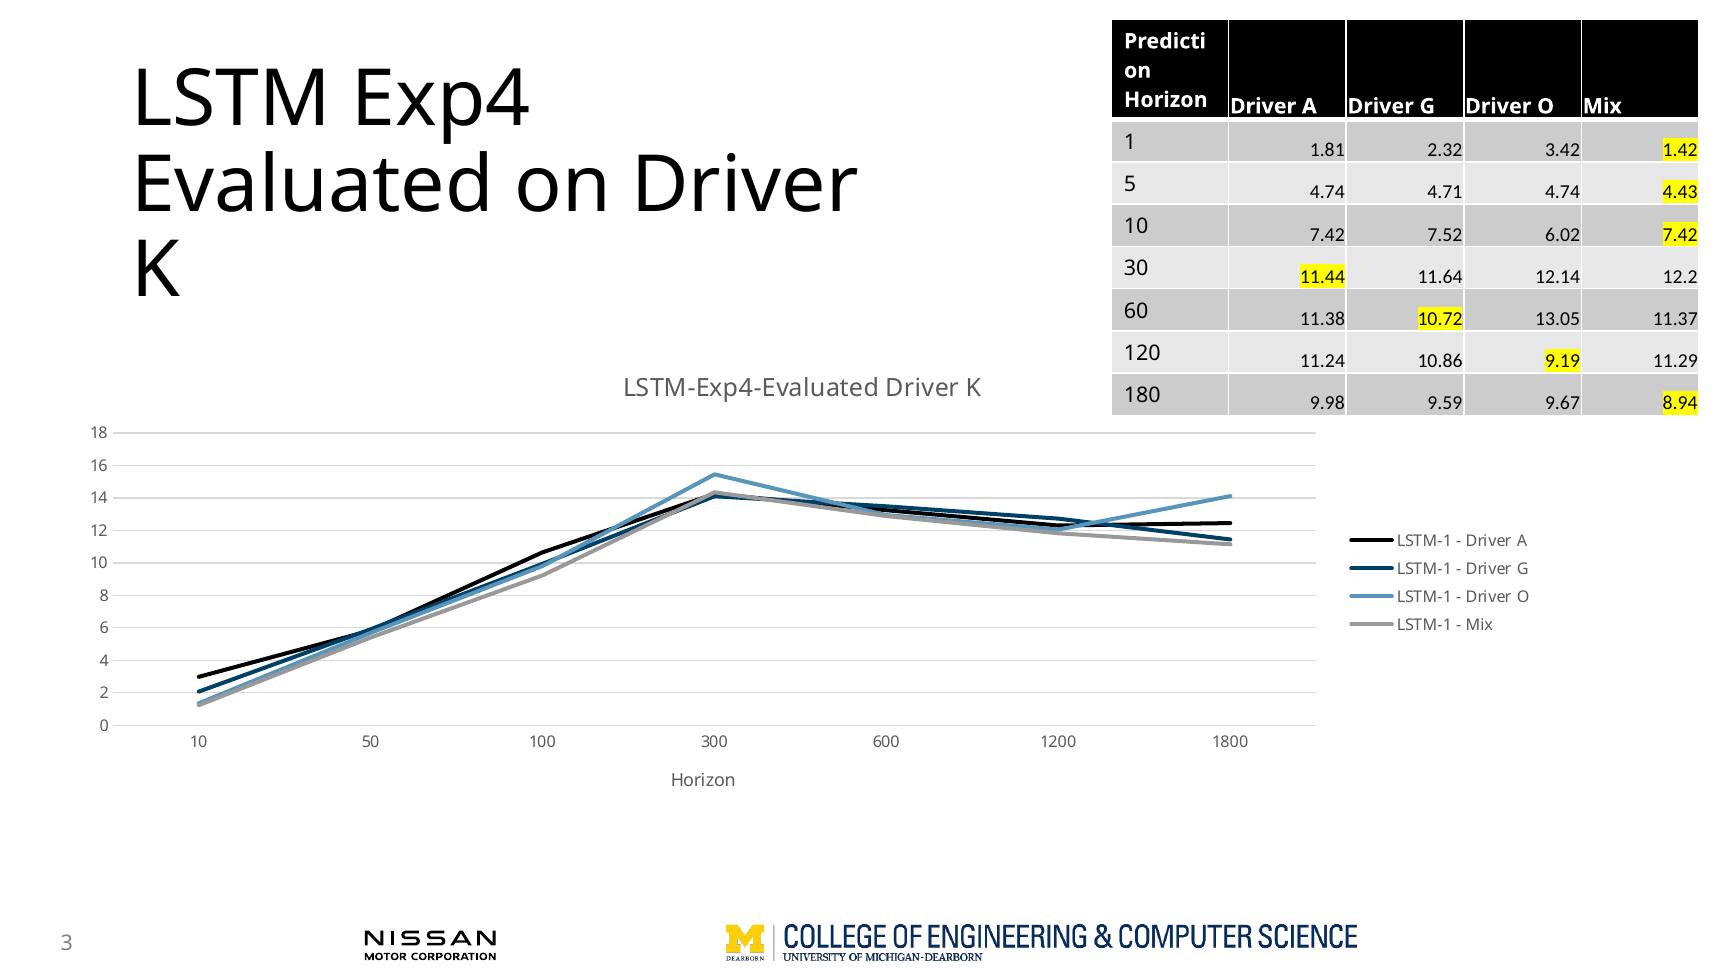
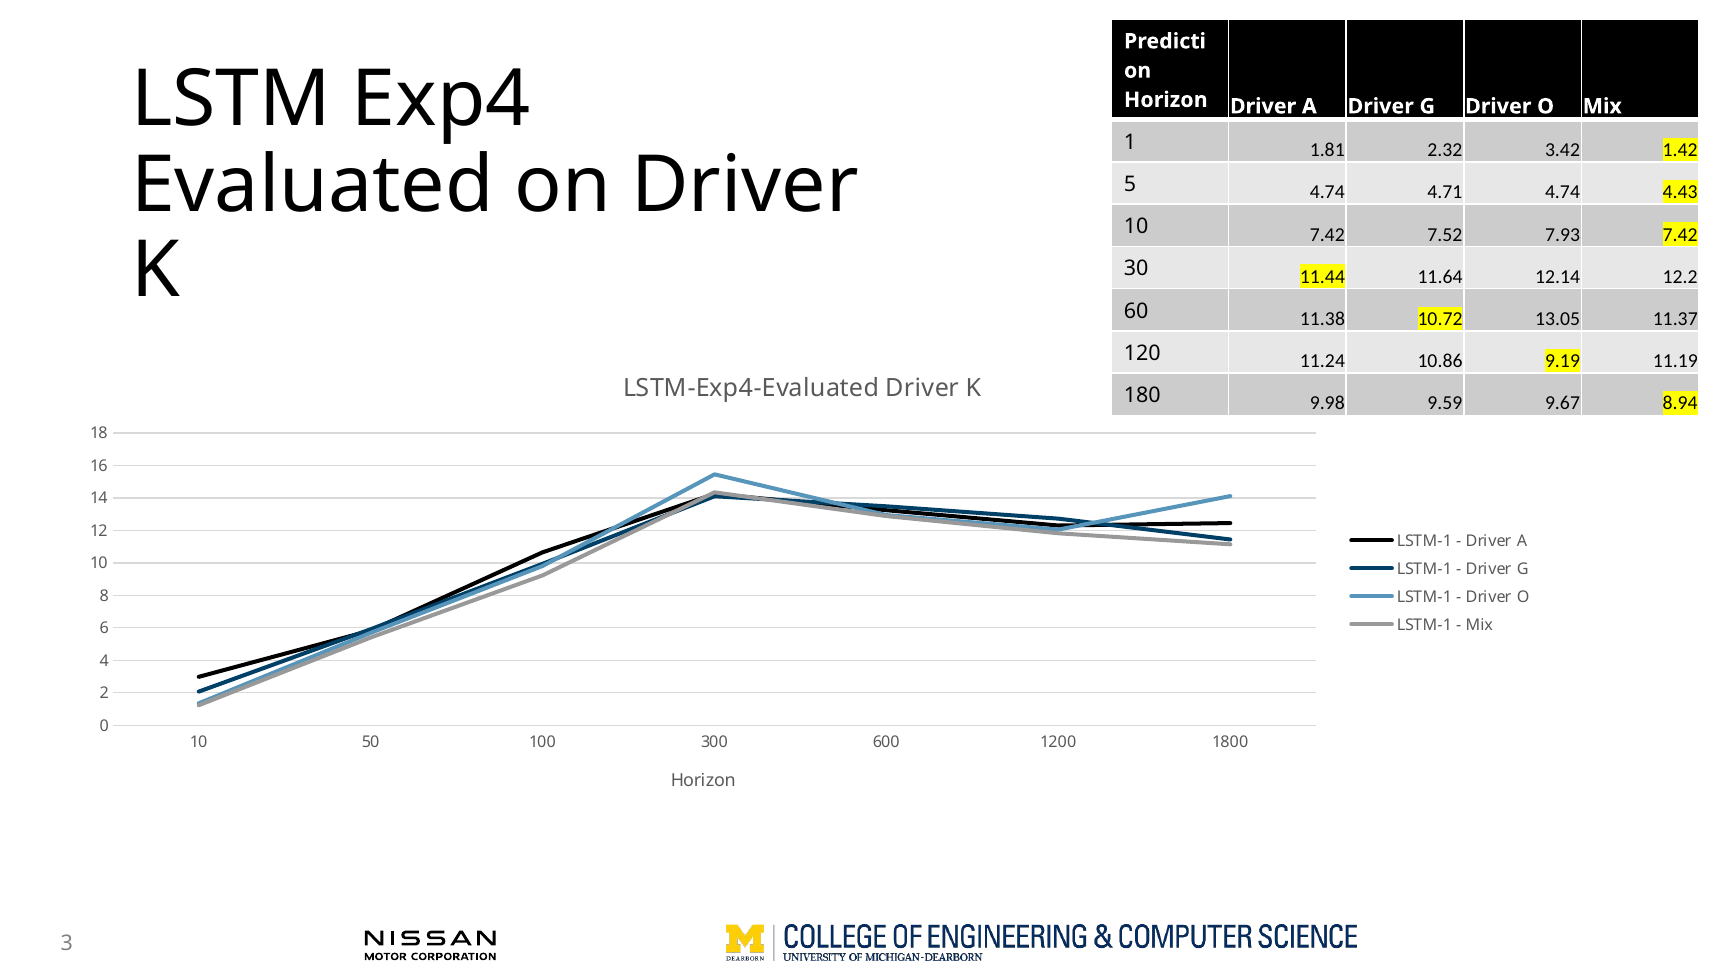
6.02: 6.02 -> 7.93 (1563, 235)
11.29: 11.29 -> 11.19 (1675, 361)
